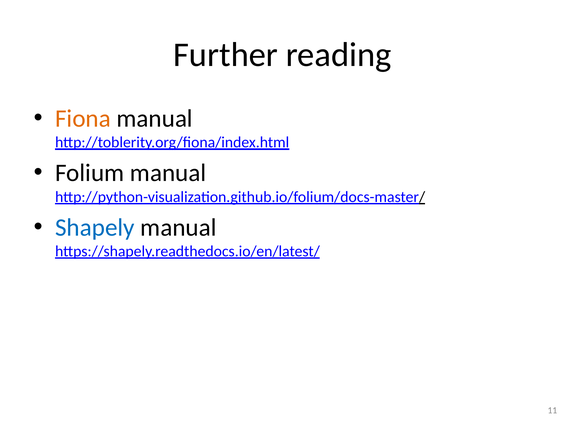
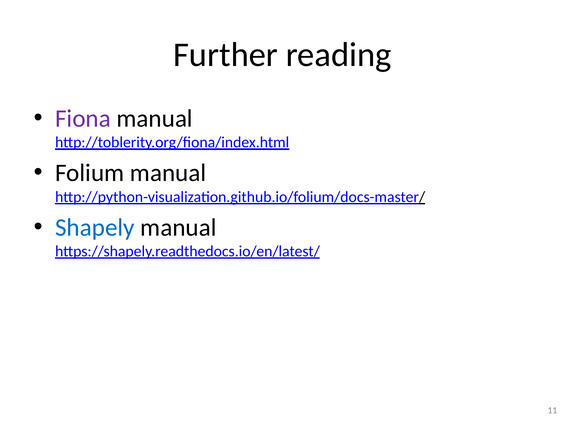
Fiona colour: orange -> purple (83, 119)
